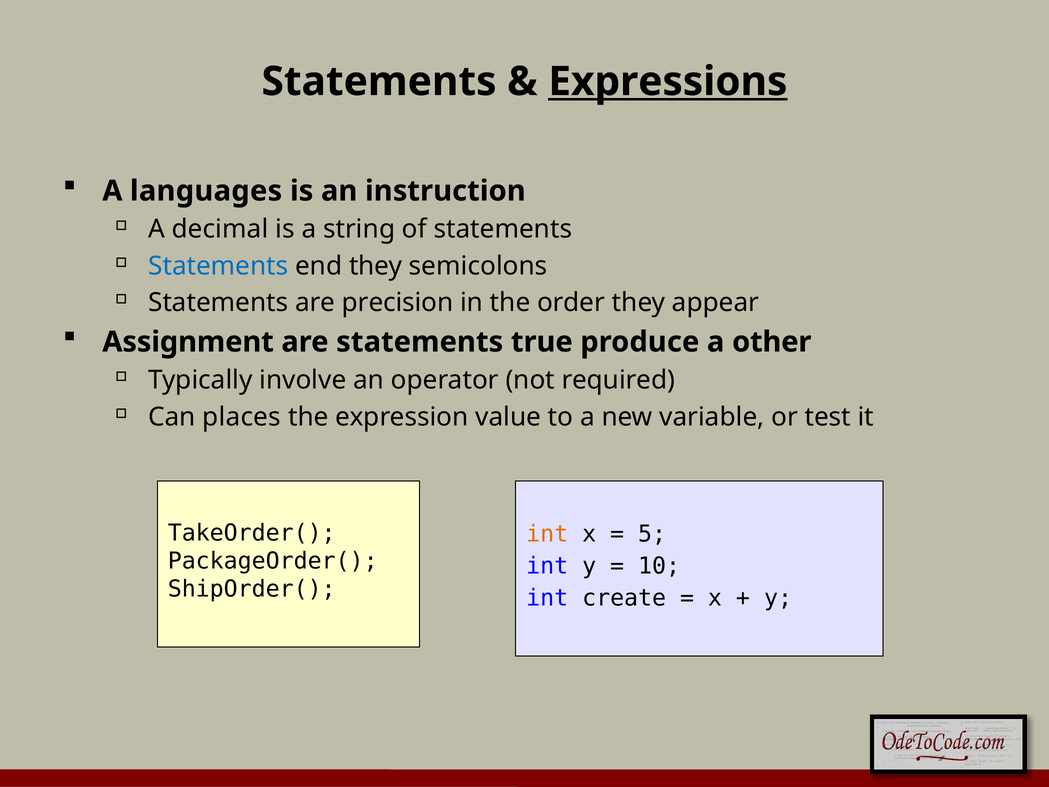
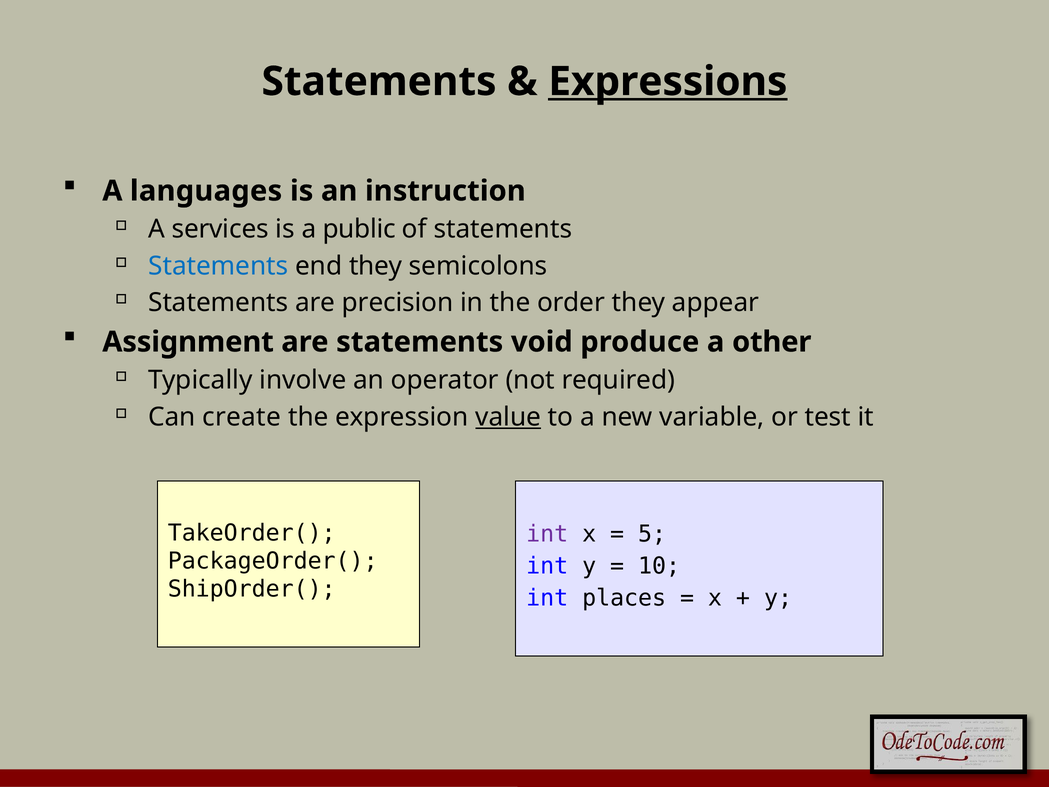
decimal: decimal -> services (220, 229)
string: string -> public (359, 229)
true: true -> void (542, 342)
places: places -> create (242, 417)
value underline: none -> present (508, 417)
int colour: orange -> purple (547, 534)
create: create -> places (624, 598)
